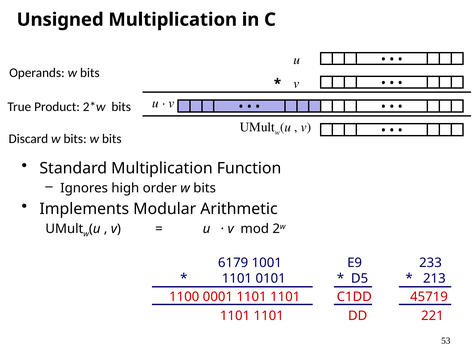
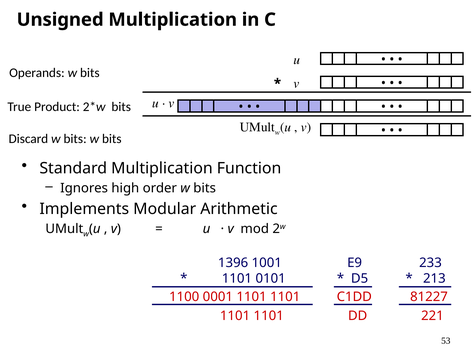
6179: 6179 -> 1396 (233, 263)
45719: 45719 -> 81227 (429, 297)
